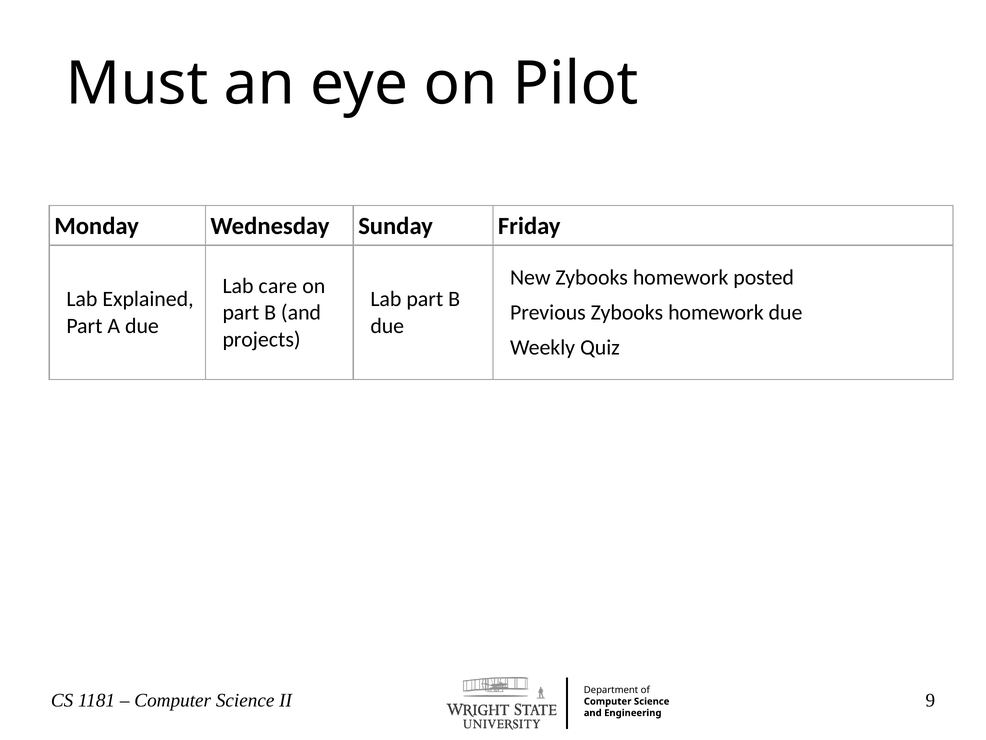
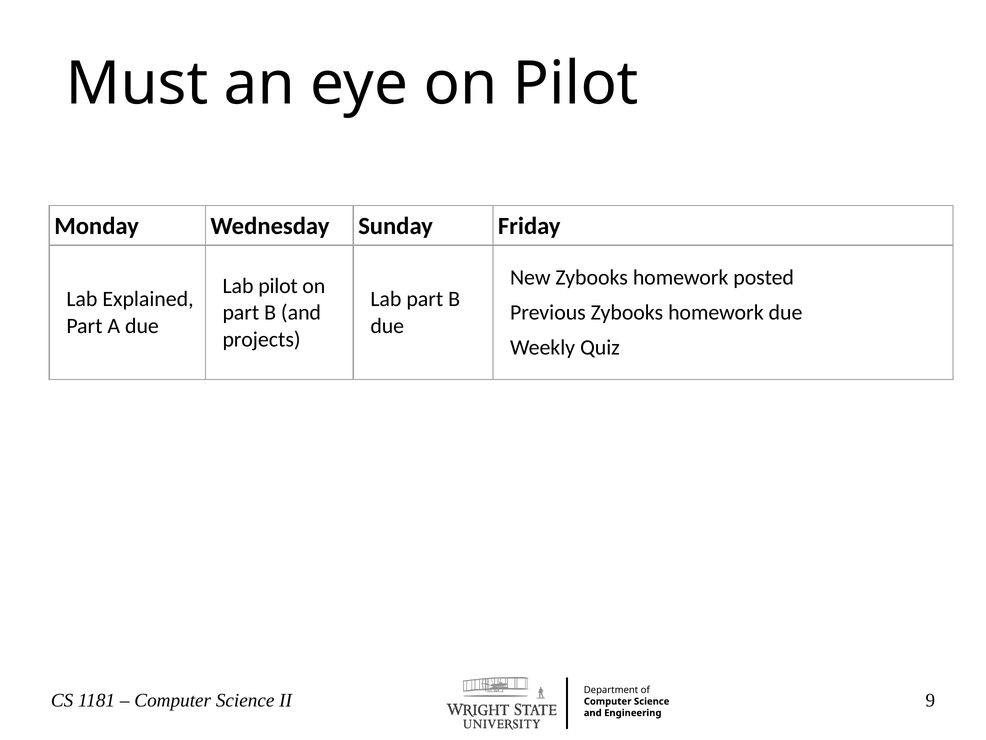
Lab care: care -> pilot (278, 286)
